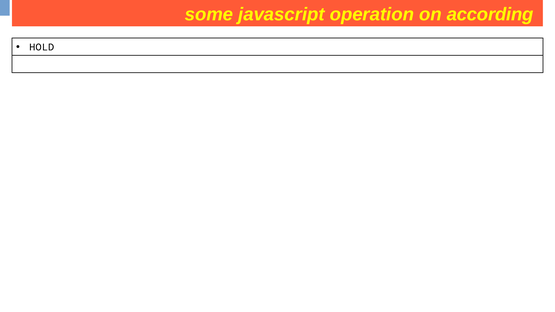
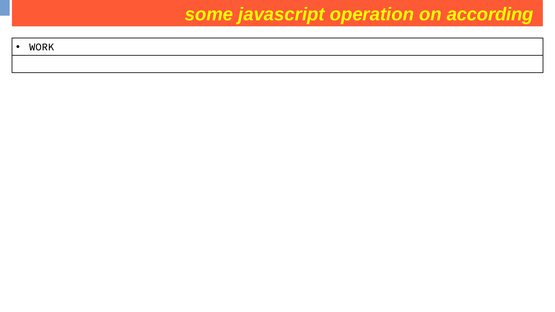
HOLD: HOLD -> WORK (42, 47)
